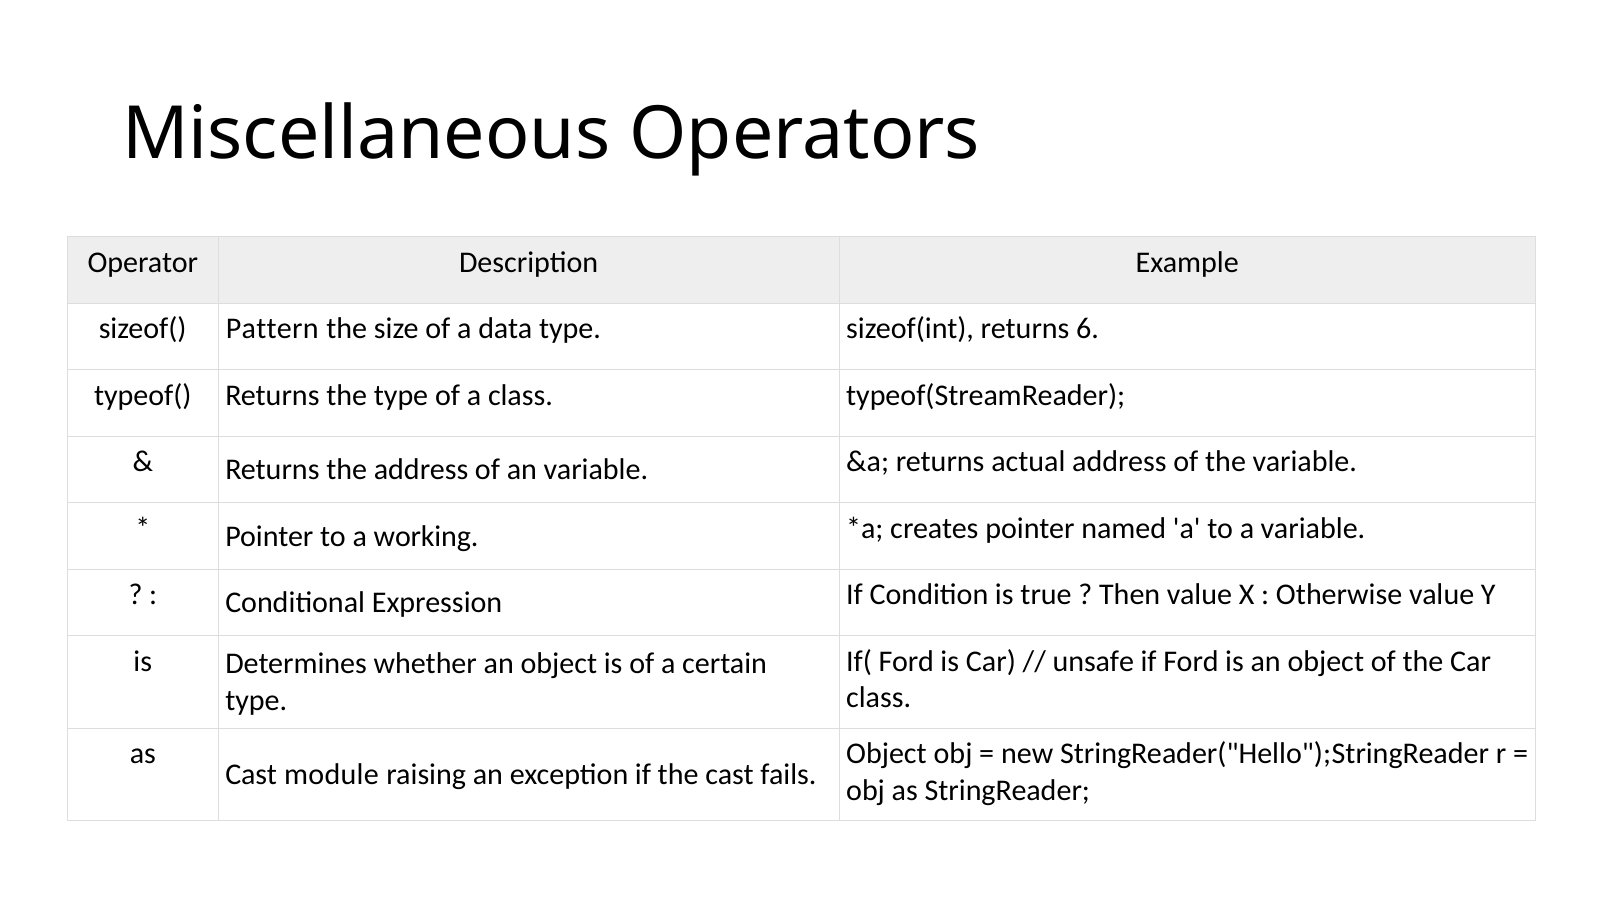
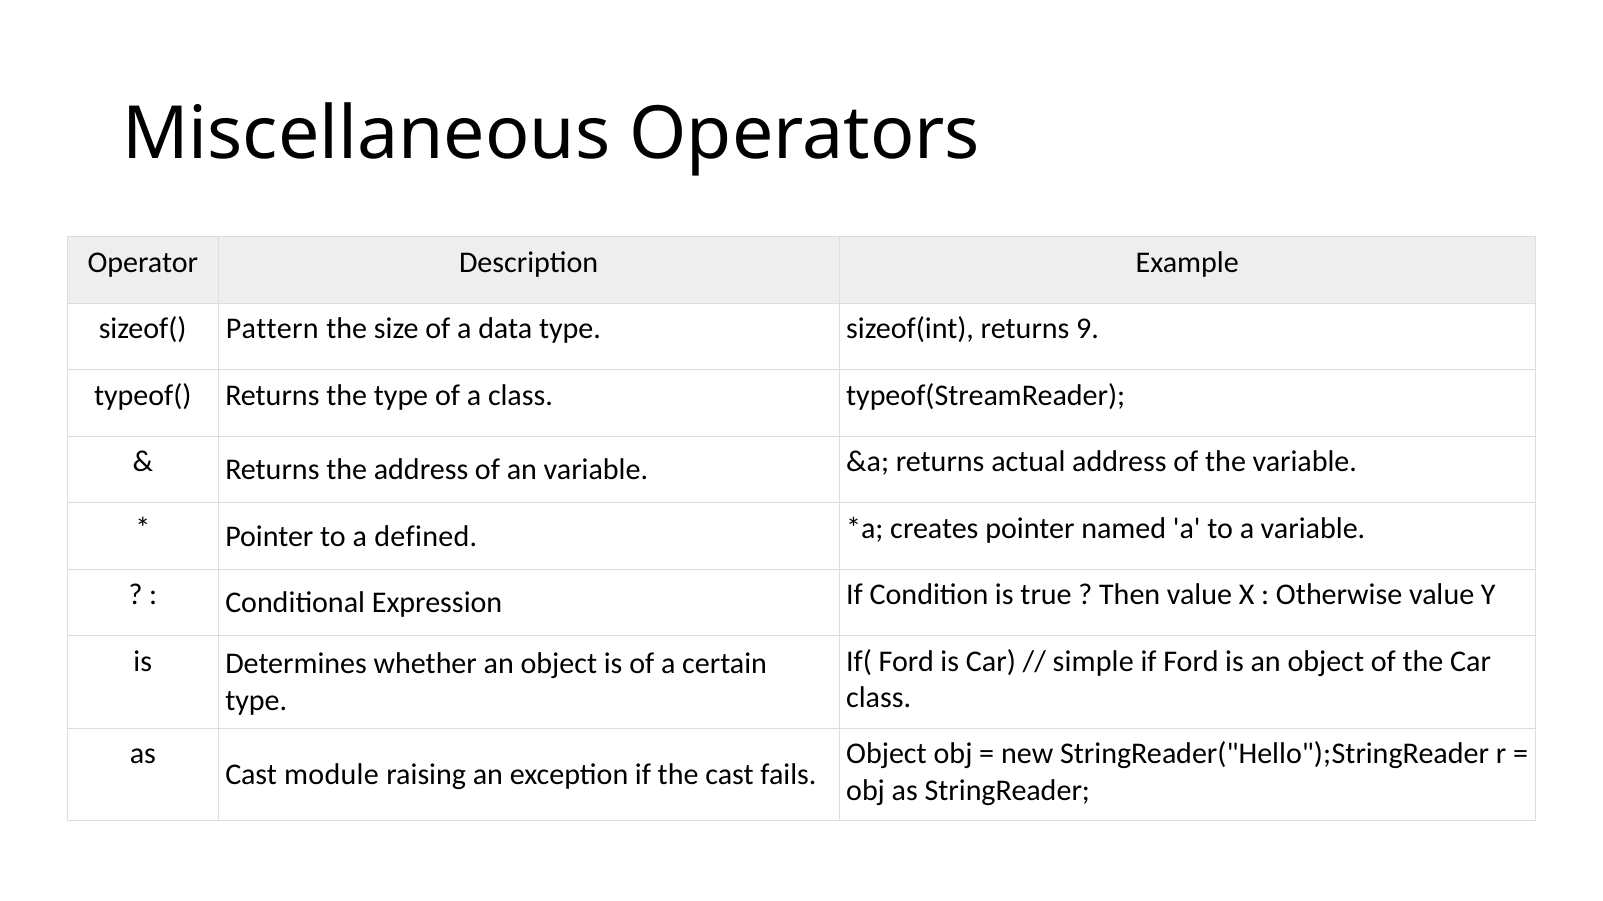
6: 6 -> 9 (1088, 329)
working: working -> defined (426, 537)
unsafe: unsafe -> simple (1093, 662)
